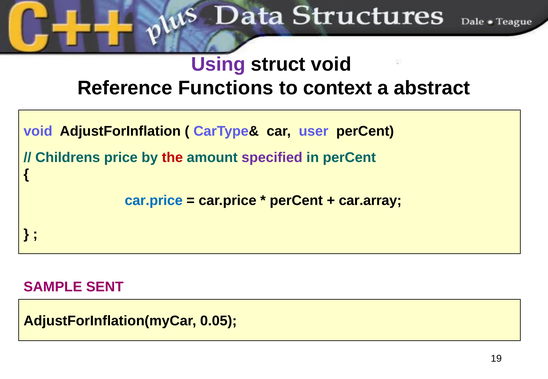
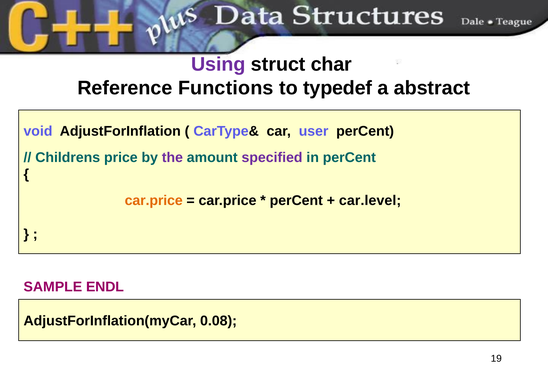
struct void: void -> char (331, 65)
context: context -> typedef (338, 88)
the colour: red -> purple (172, 158)
car.price colour: blue -> orange (154, 201)
car.array: car.array -> car.level (370, 201)
SENT: SENT -> ENDL (105, 287)
0.05: 0.05 -> 0.08 (218, 321)
